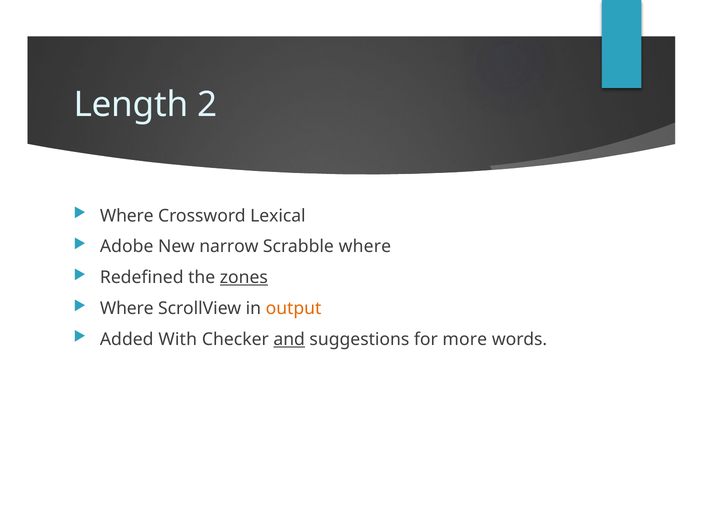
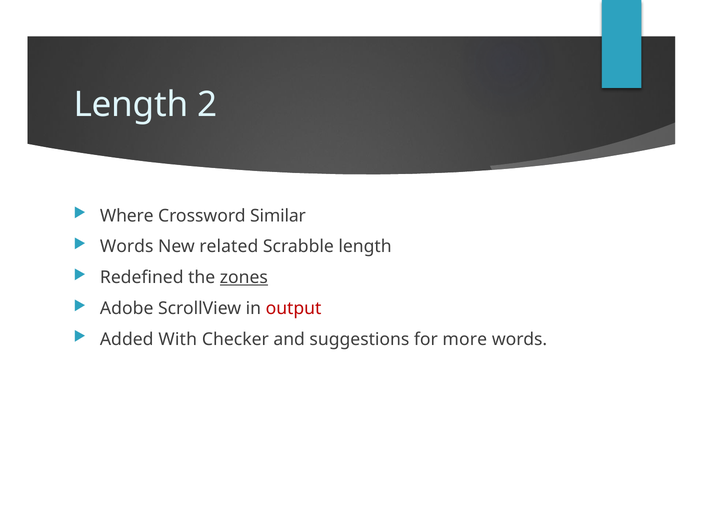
Lexical: Lexical -> Similar (278, 215)
Adobe: Adobe -> Words (127, 246)
narrow: narrow -> related (229, 246)
Scrabble where: where -> length (365, 246)
Where: Where -> Adobe (127, 308)
output colour: orange -> red (294, 308)
and underline: present -> none (289, 339)
